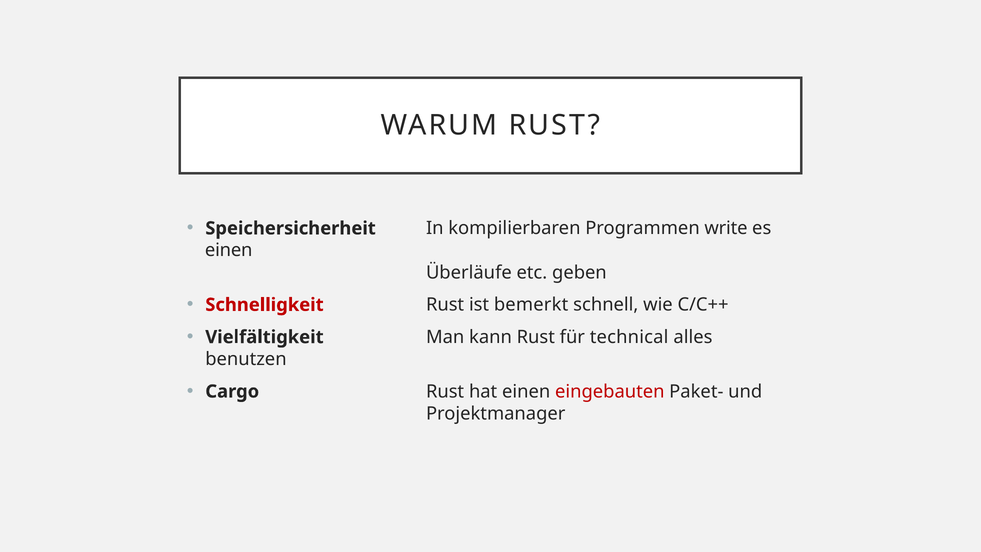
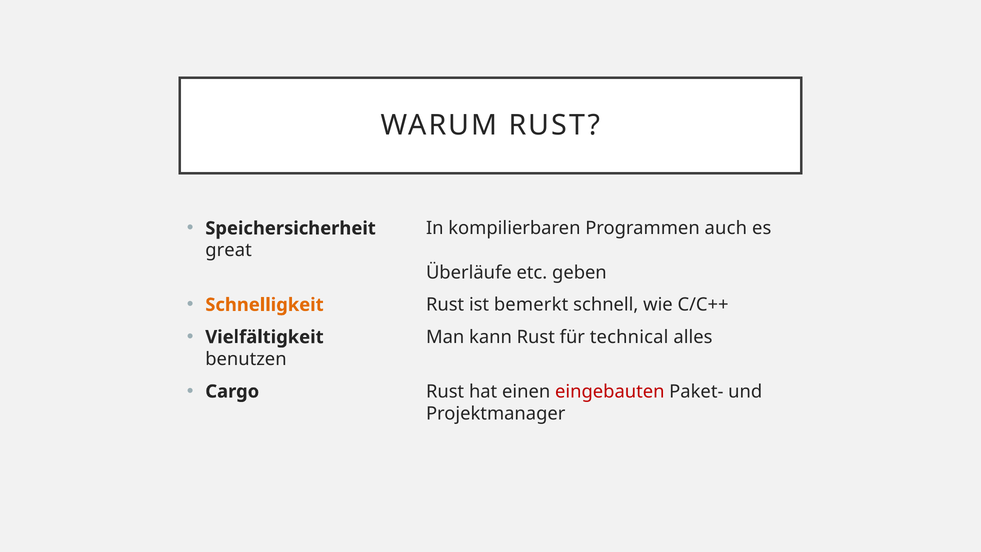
write: write -> auch (726, 228)
einen: einen -> great (229, 250)
Schnelligkeit colour: red -> orange (264, 305)
